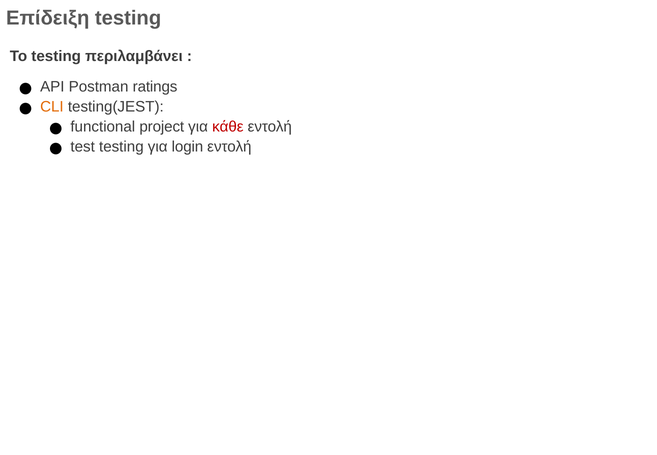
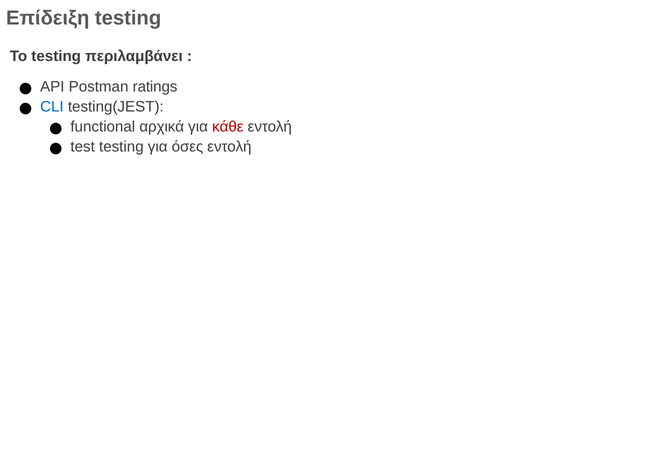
CLI colour: orange -> blue (52, 107)
project: project -> αρχικά (162, 127)
login: login -> όσες (187, 147)
